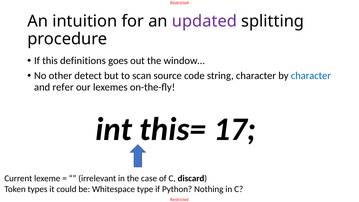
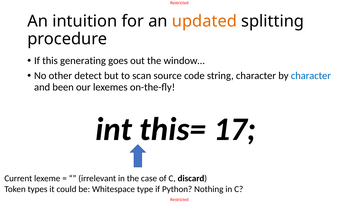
updated colour: purple -> orange (204, 21)
definitions: definitions -> generating (83, 61)
refer: refer -> been (63, 87)
